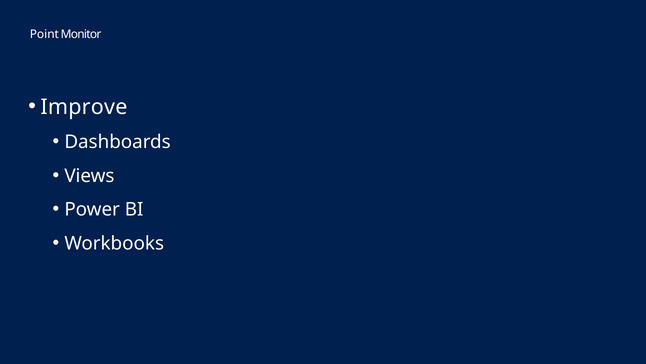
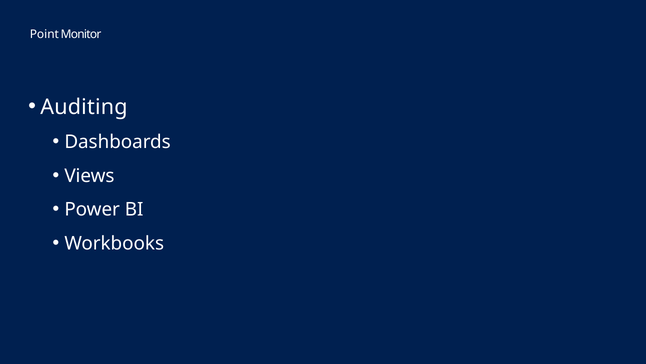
Improve: Improve -> Auditing (84, 107)
